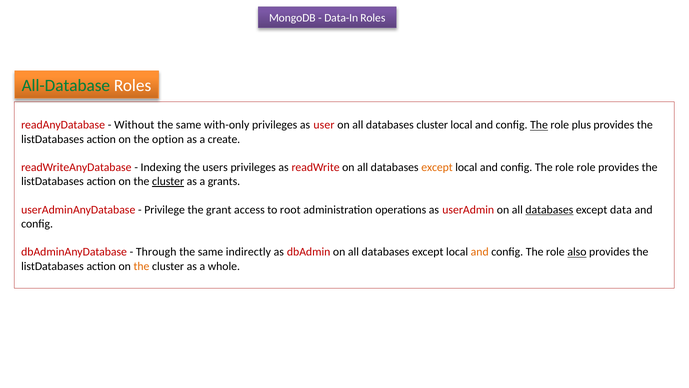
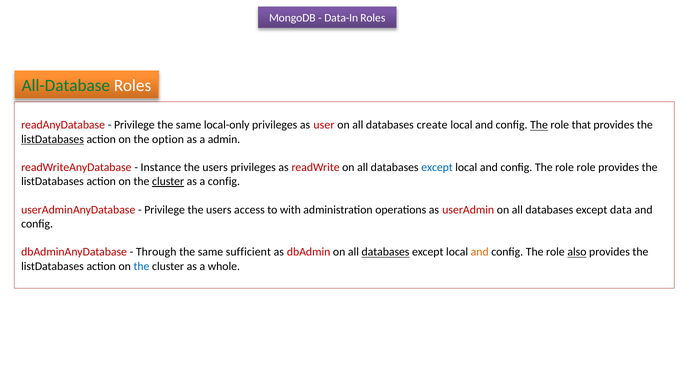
Without: Without -> Privilege (134, 125)
with-only: with-only -> local-only (227, 125)
databases cluster: cluster -> create (432, 125)
plus: plus -> that (581, 125)
listDatabases underline: none -> present (53, 139)
create: create -> admin (224, 139)
Indexing: Indexing -> Instance (161, 167)
except colour: orange -> blue (437, 167)
a grants: grants -> config (224, 181)
grant: grant -> users (219, 210)
root: root -> with (290, 210)
databases underline: present -> none (549, 210)
indirectly: indirectly -> sufficient (248, 252)
databases underline: none -> present (386, 252)
the colour: orange -> blue (141, 266)
